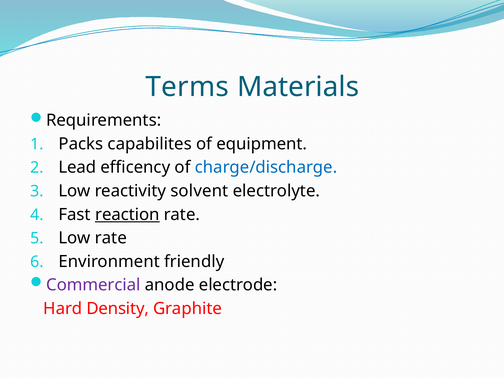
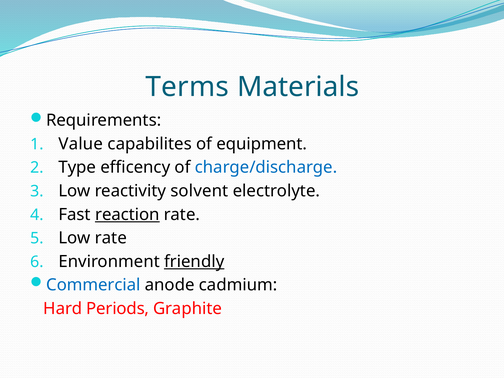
Packs: Packs -> Value (81, 144)
Lead: Lead -> Type (77, 167)
friendly underline: none -> present (194, 261)
Commercial colour: purple -> blue (93, 285)
electrode: electrode -> cadmium (238, 285)
Density: Density -> Periods (118, 309)
